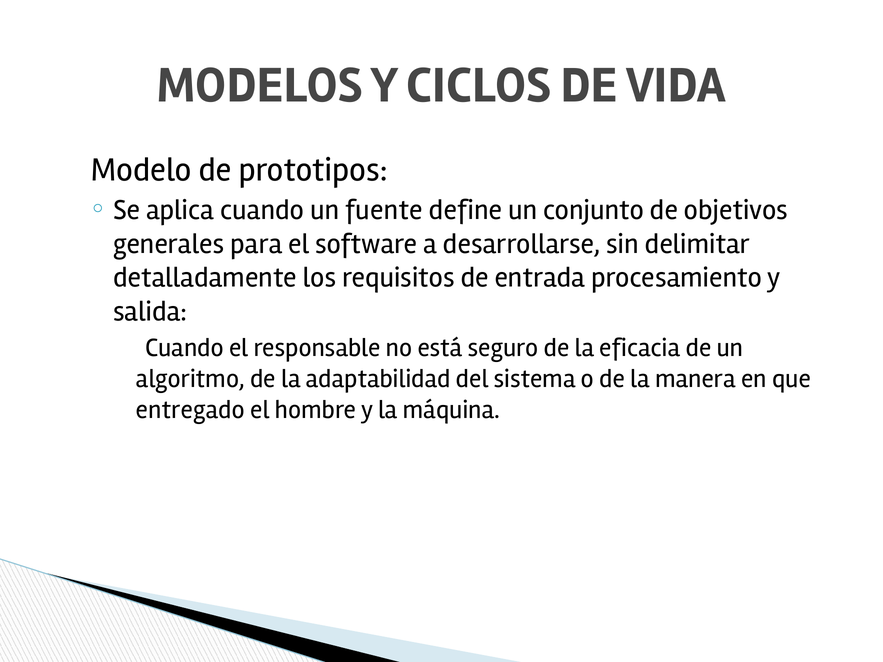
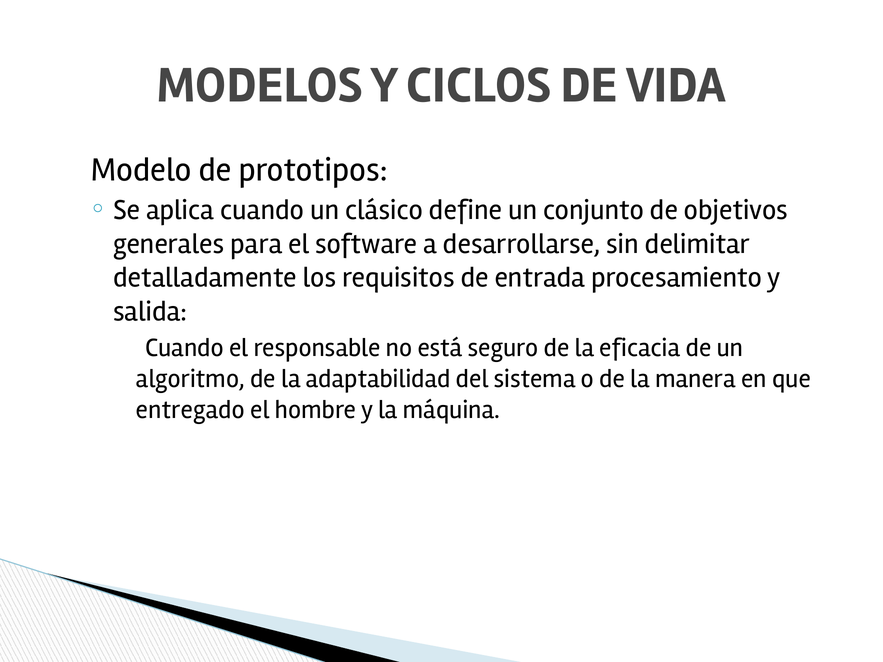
fuente: fuente -> clásico (384, 210)
